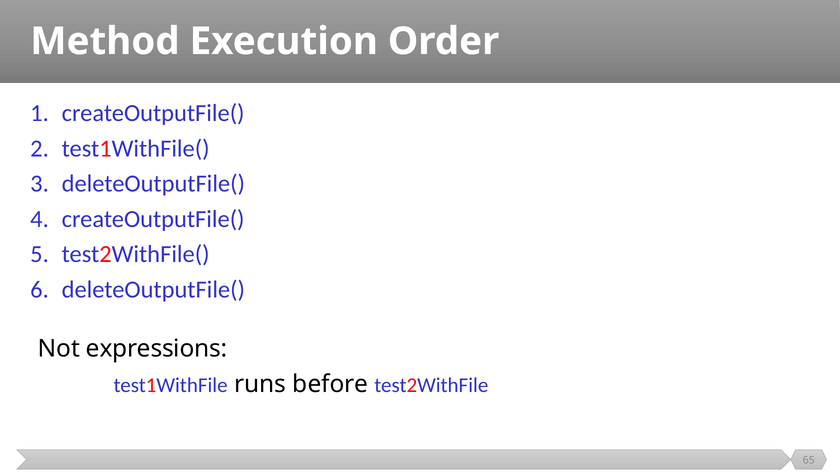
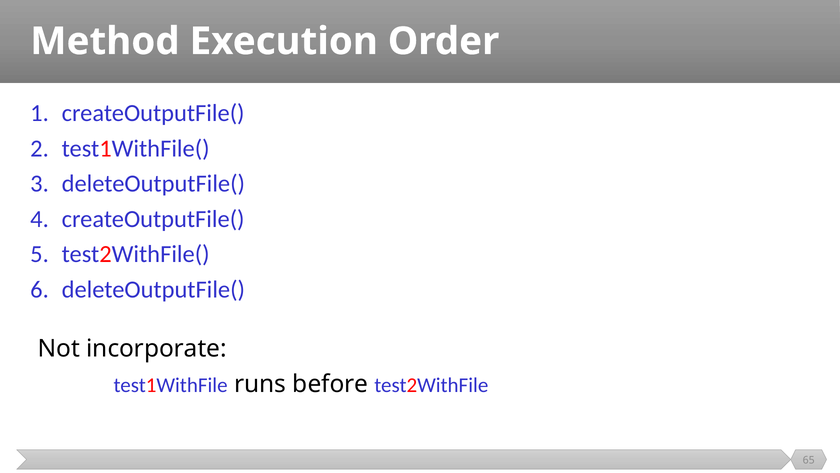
expressions: expressions -> incorporate (156, 348)
